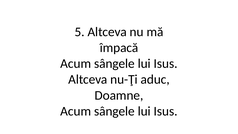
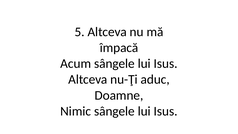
Acum: Acum -> Nimic (76, 111)
